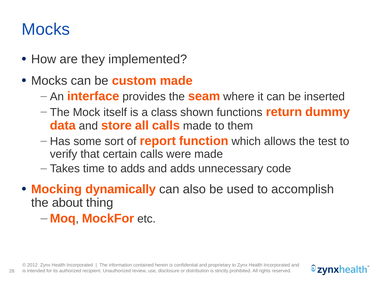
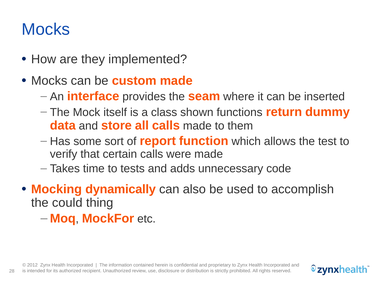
to adds: adds -> tests (133, 169)
about: about -> could (67, 203)
